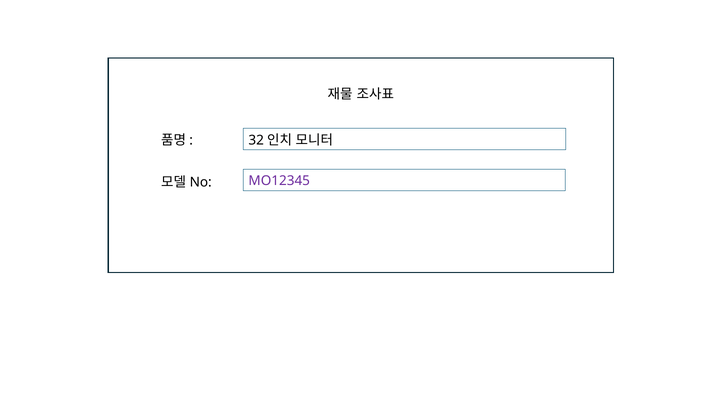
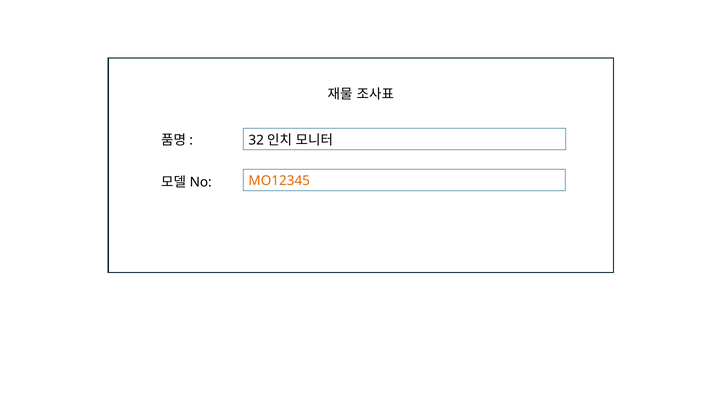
MO12345 colour: purple -> orange (279, 181)
